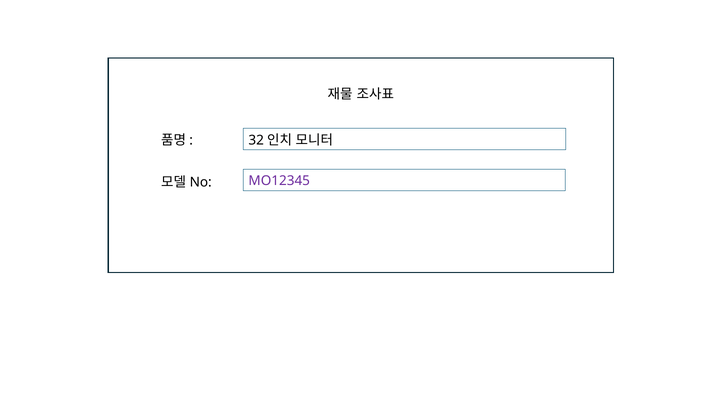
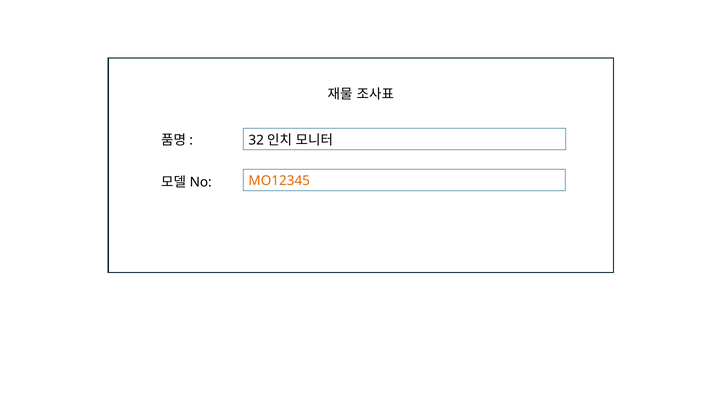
MO12345 colour: purple -> orange (279, 181)
